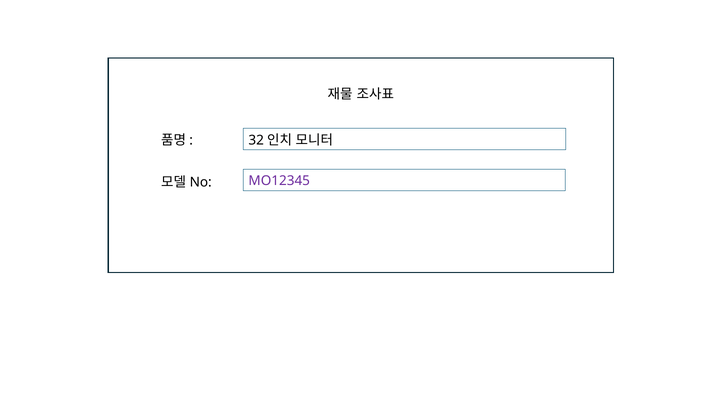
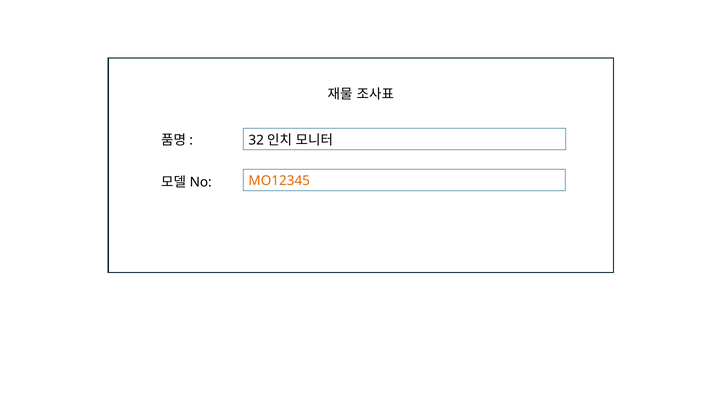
MO12345 colour: purple -> orange (279, 181)
